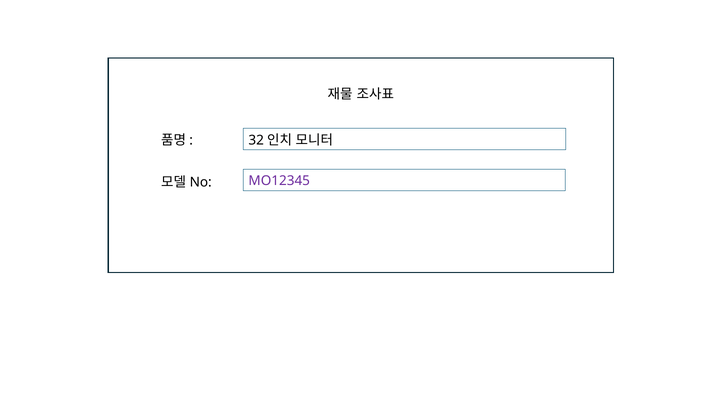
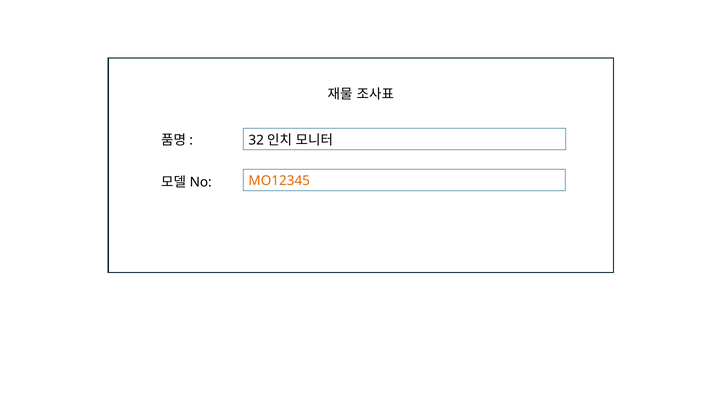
MO12345 colour: purple -> orange (279, 181)
